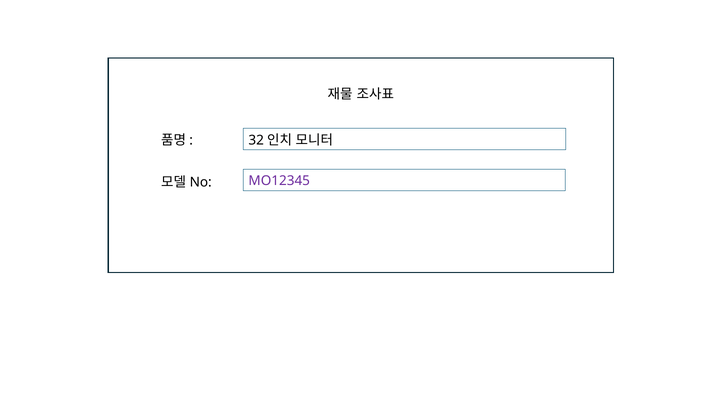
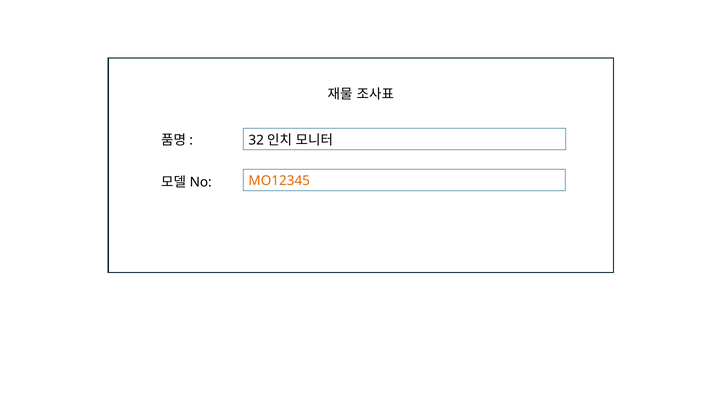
MO12345 colour: purple -> orange (279, 181)
